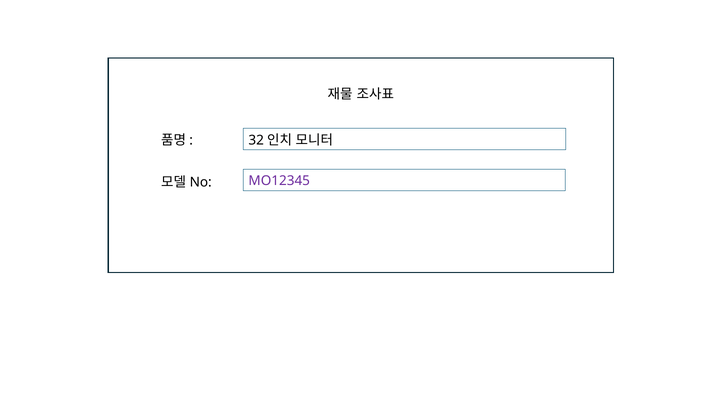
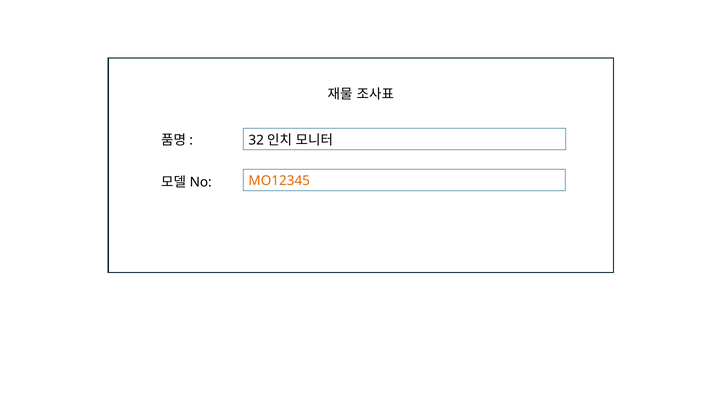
MO12345 colour: purple -> orange (279, 181)
